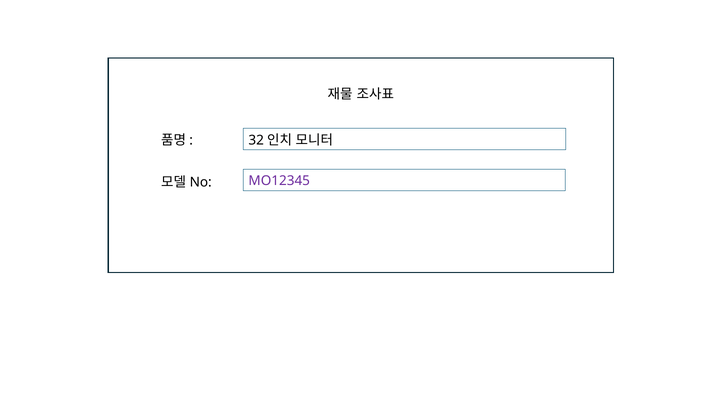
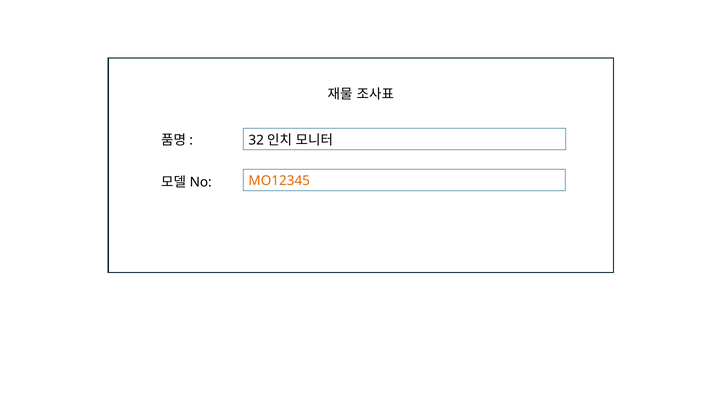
MO12345 colour: purple -> orange (279, 181)
